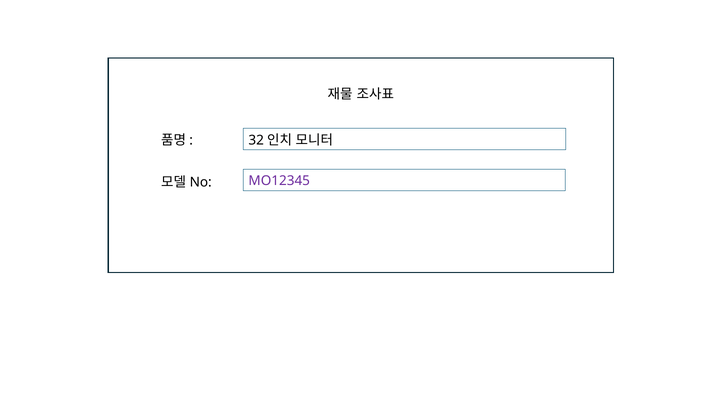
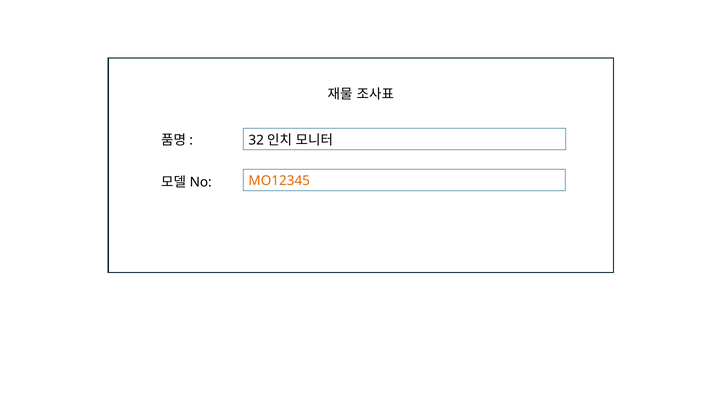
MO12345 colour: purple -> orange (279, 181)
